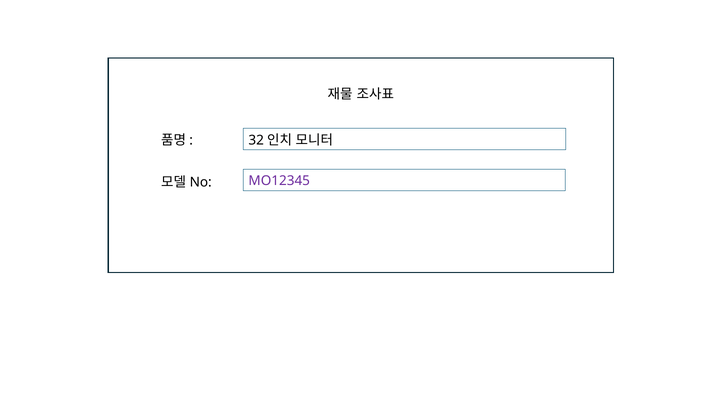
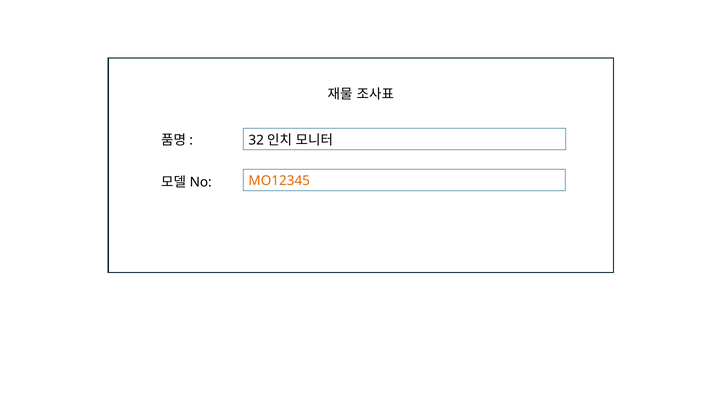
MO12345 colour: purple -> orange (279, 181)
